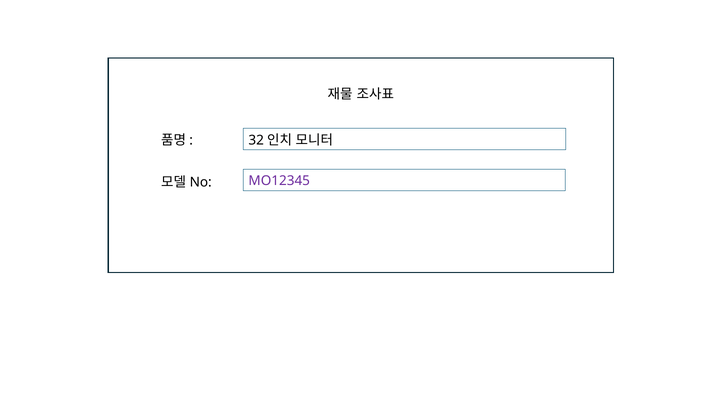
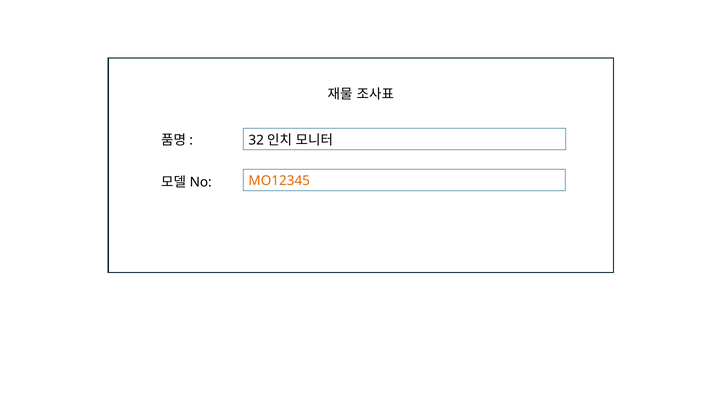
MO12345 colour: purple -> orange (279, 181)
